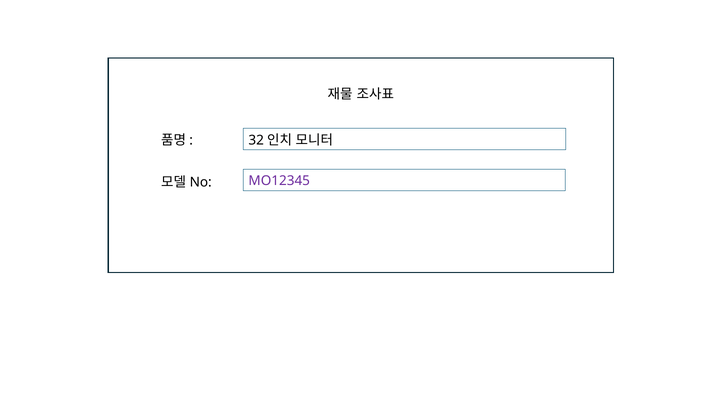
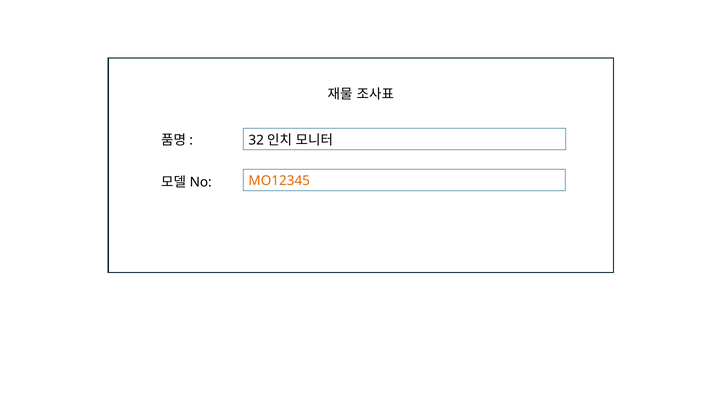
MO12345 colour: purple -> orange (279, 181)
